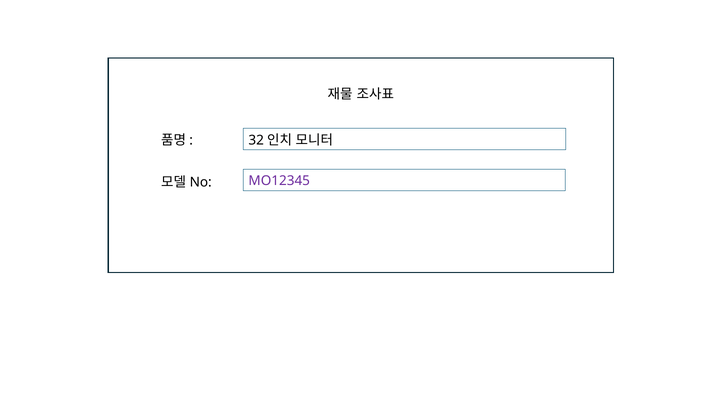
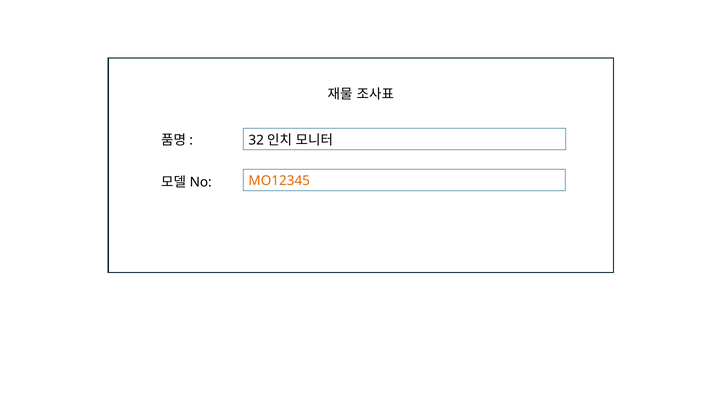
MO12345 colour: purple -> orange (279, 181)
